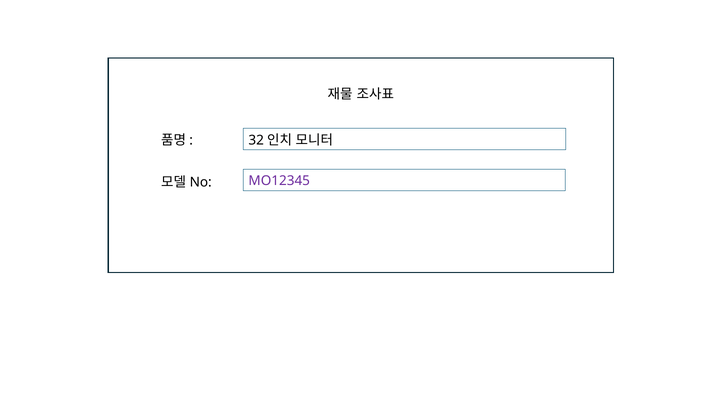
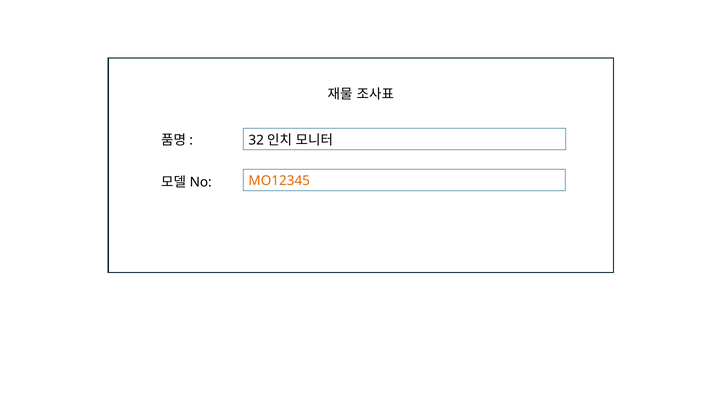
MO12345 colour: purple -> orange (279, 181)
